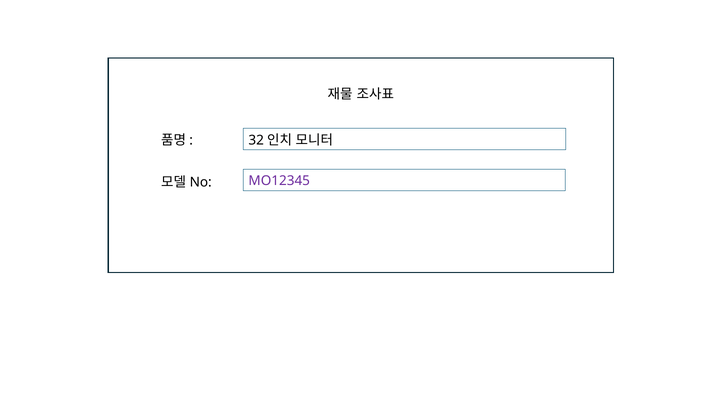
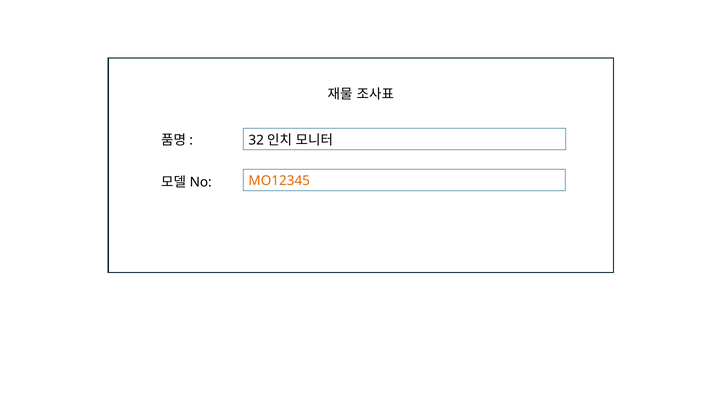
MO12345 colour: purple -> orange (279, 181)
